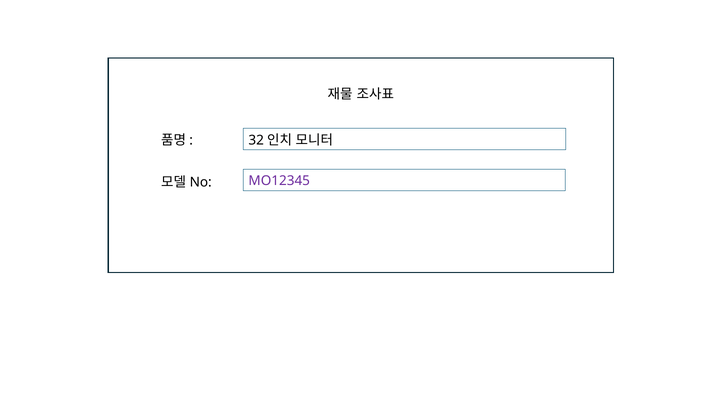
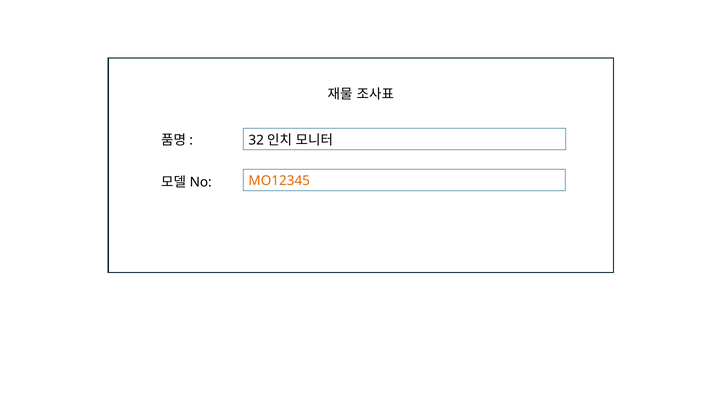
MO12345 colour: purple -> orange (279, 181)
